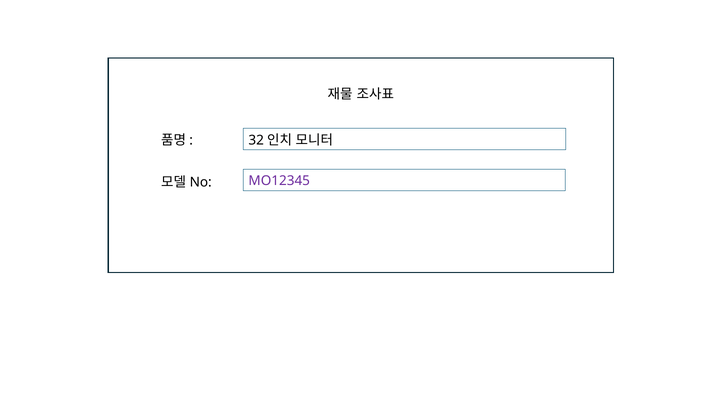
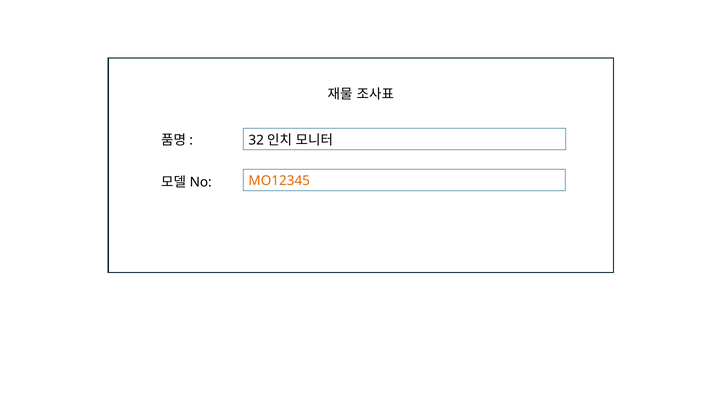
MO12345 colour: purple -> orange (279, 181)
